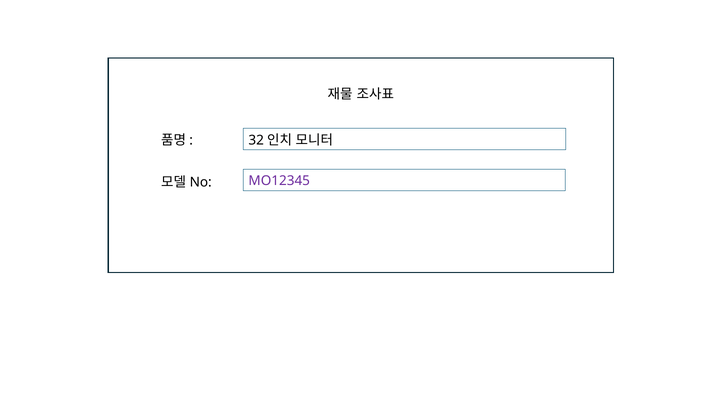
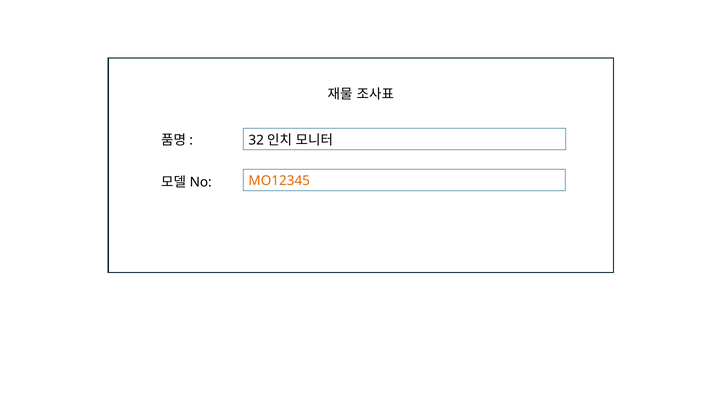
MO12345 colour: purple -> orange (279, 181)
